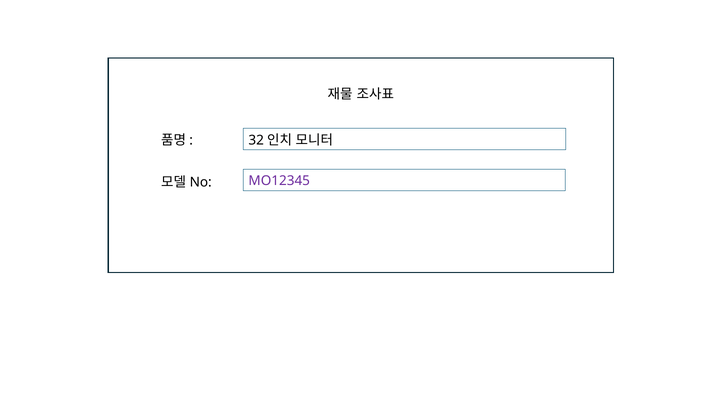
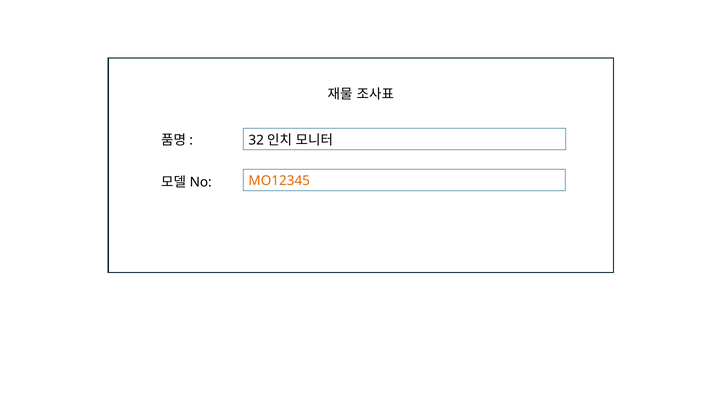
MO12345 colour: purple -> orange (279, 181)
